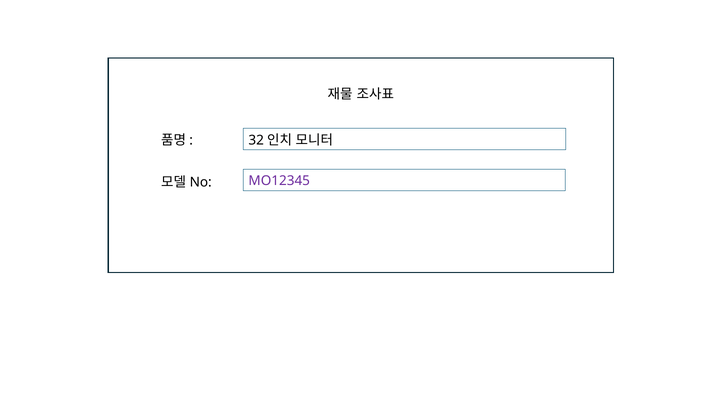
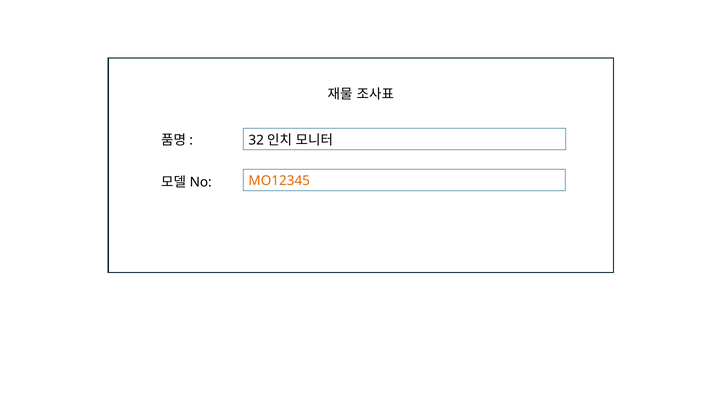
MO12345 colour: purple -> orange (279, 181)
